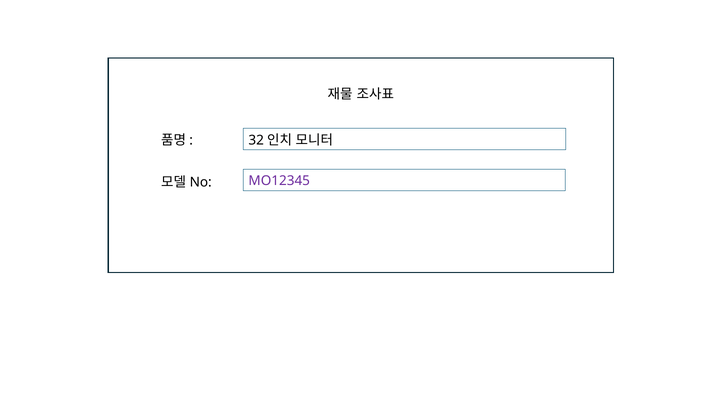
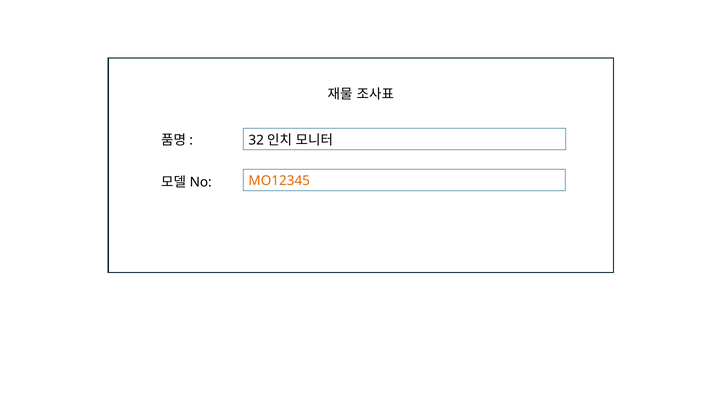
MO12345 colour: purple -> orange (279, 181)
